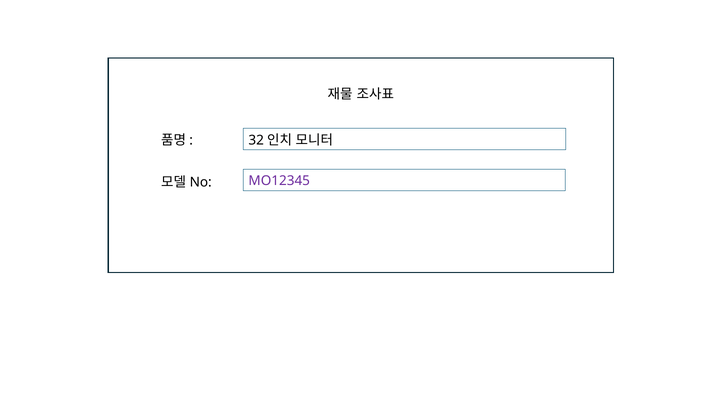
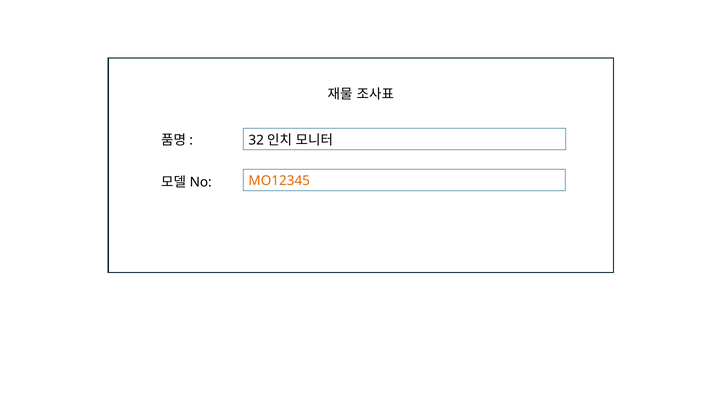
MO12345 colour: purple -> orange (279, 181)
